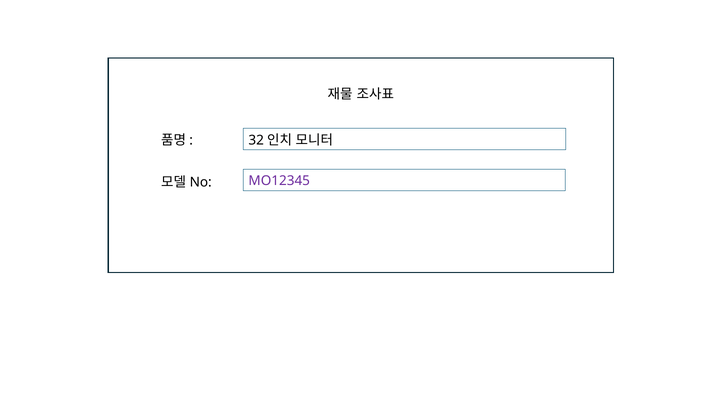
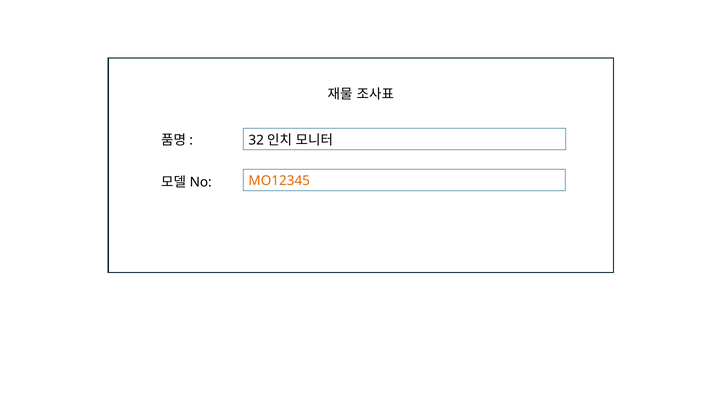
MO12345 colour: purple -> orange (279, 181)
